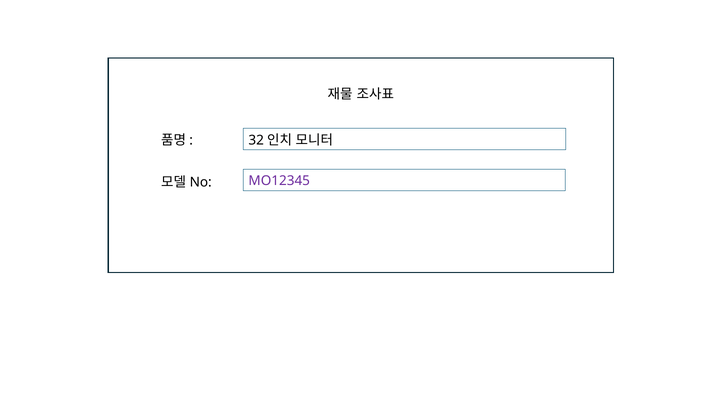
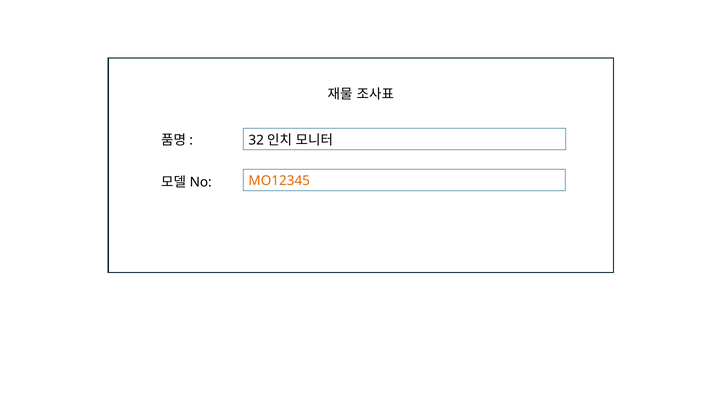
MO12345 colour: purple -> orange (279, 181)
